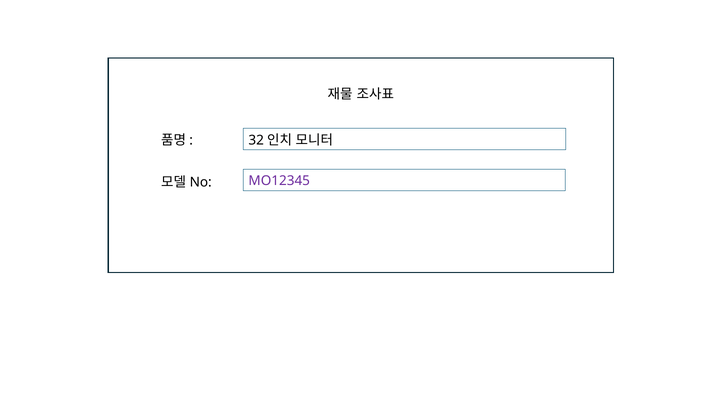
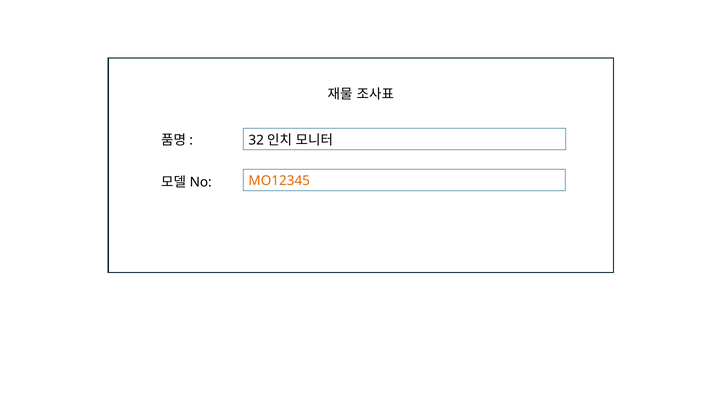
MO12345 colour: purple -> orange (279, 181)
